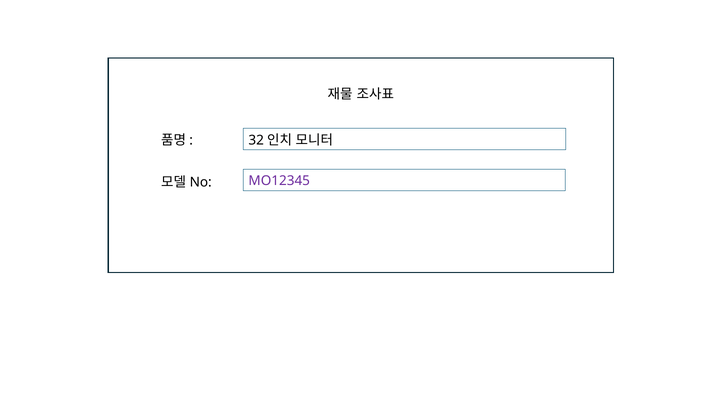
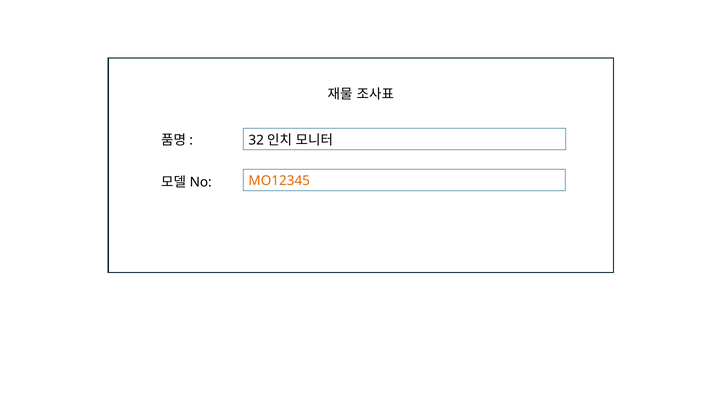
MO12345 colour: purple -> orange (279, 181)
